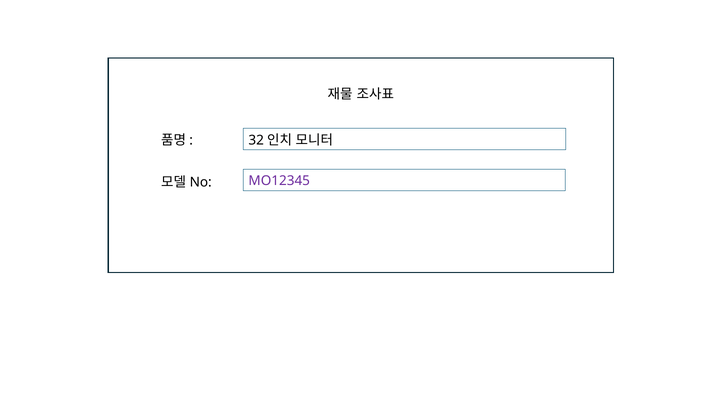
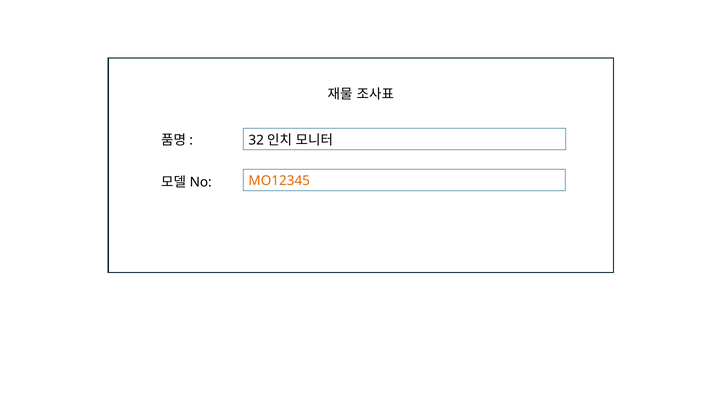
MO12345 colour: purple -> orange (279, 181)
